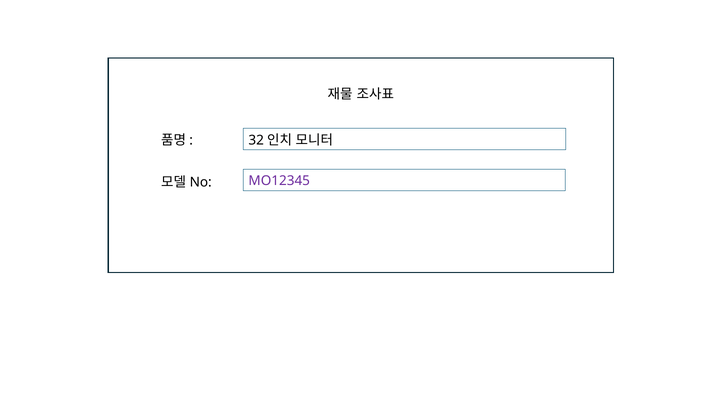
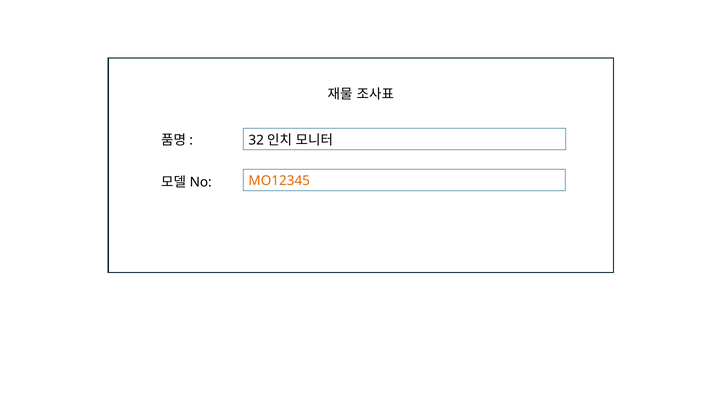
MO12345 colour: purple -> orange (279, 181)
